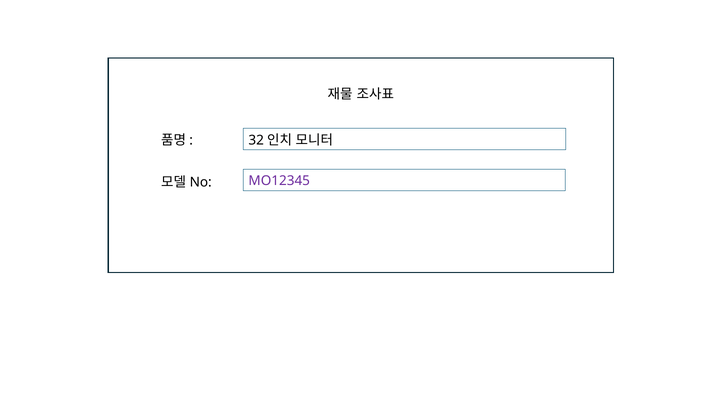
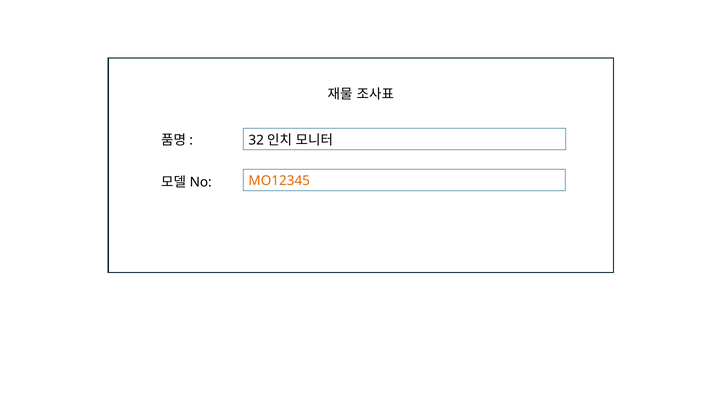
MO12345 colour: purple -> orange (279, 181)
